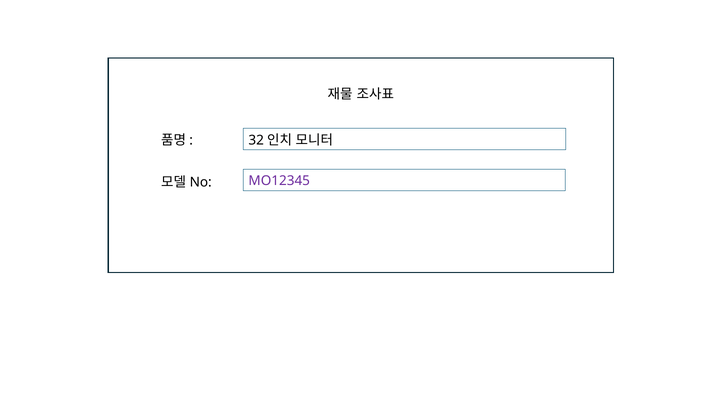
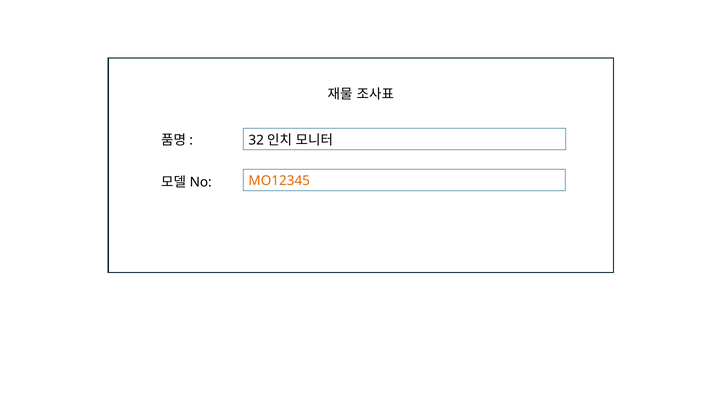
MO12345 colour: purple -> orange (279, 181)
